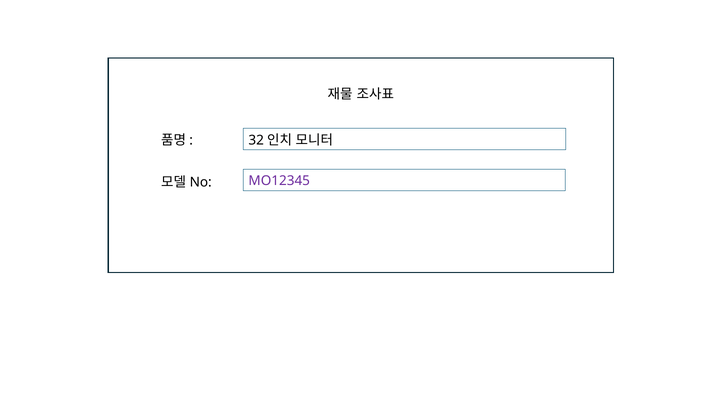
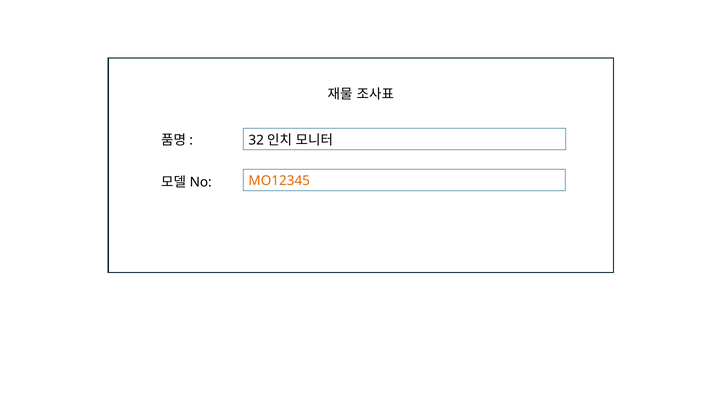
MO12345 colour: purple -> orange (279, 181)
